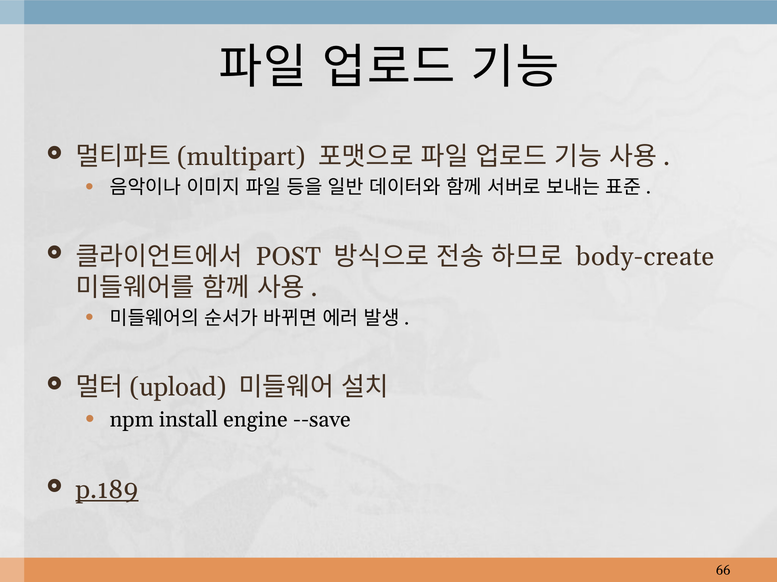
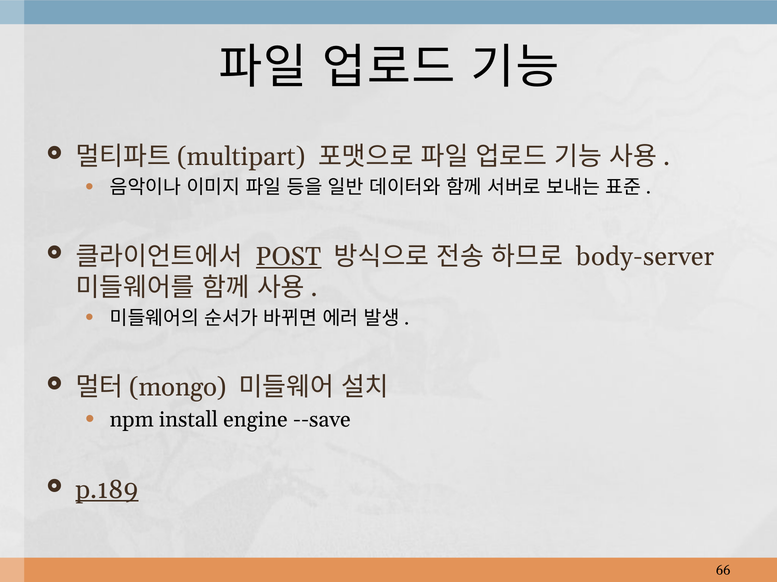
POST underline: none -> present (289, 257)
body-create: body-create -> body-server (645, 257)
upload: upload -> mongo (178, 388)
